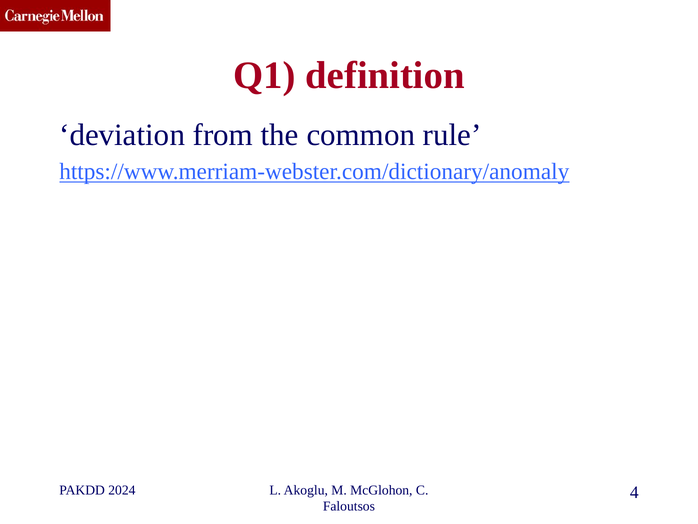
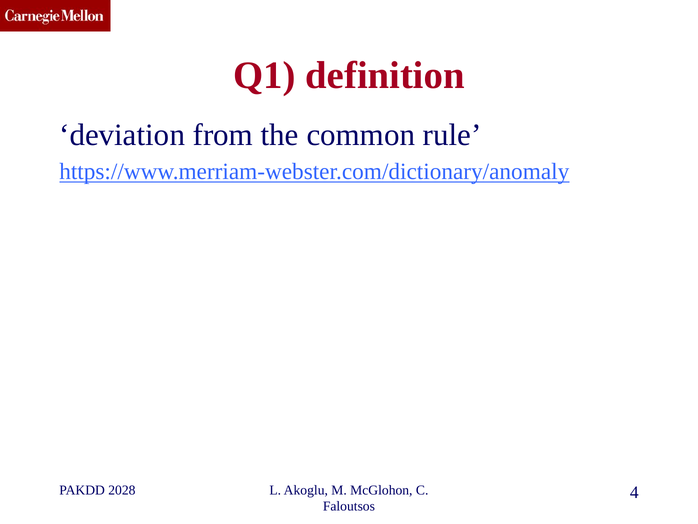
2024: 2024 -> 2028 (122, 490)
